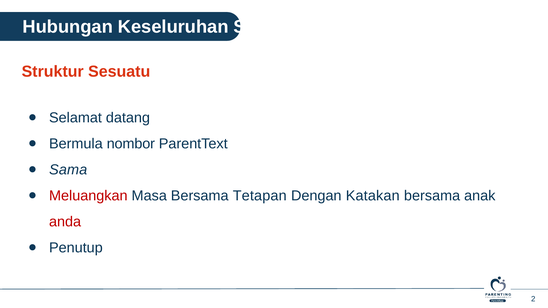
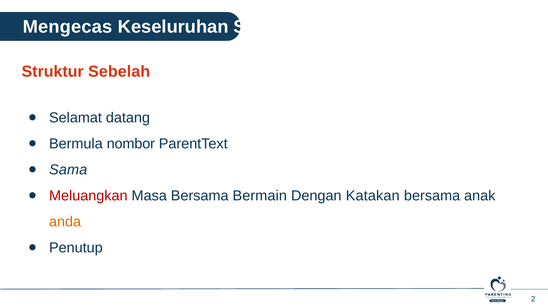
Hubungan: Hubungan -> Mengecas (68, 27)
Sesuatu: Sesuatu -> Sebelah (119, 72)
Tetapan: Tetapan -> Bermain (260, 196)
anda colour: red -> orange (65, 222)
